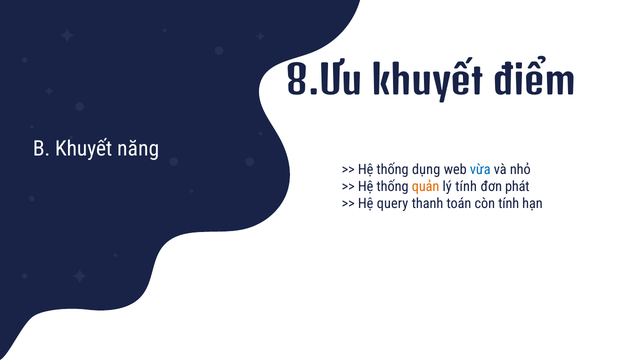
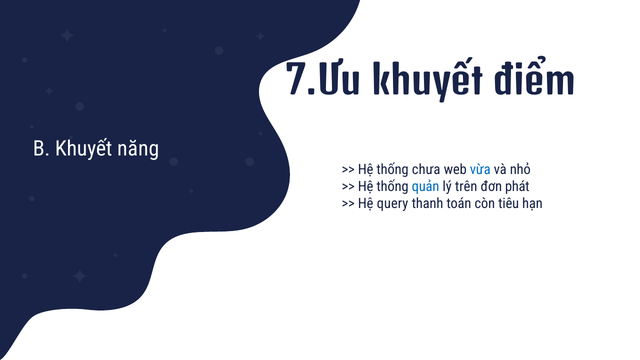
8.Ưu: 8.Ưu -> 7.Ưu (324, 82)
dụng: dụng -> chưa (426, 170)
quản colour: orange -> blue (426, 187)
lý tính: tính -> trên (466, 187)
còn tính: tính -> tiêu (509, 204)
